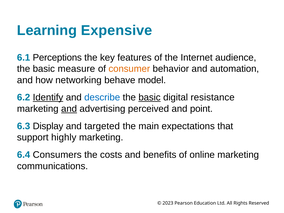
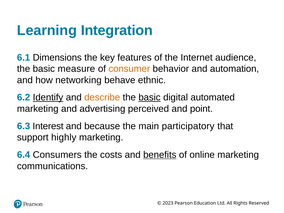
Expensive: Expensive -> Integration (117, 30)
Perceptions: Perceptions -> Dimensions (57, 57)
model: model -> ethnic (152, 80)
describe colour: blue -> orange (102, 97)
resistance: resistance -> automated (213, 97)
and underline: present -> none (69, 109)
Display: Display -> Interest (48, 126)
targeted: targeted -> because (102, 126)
expectations: expectations -> participatory (188, 126)
benefits underline: none -> present (160, 155)
